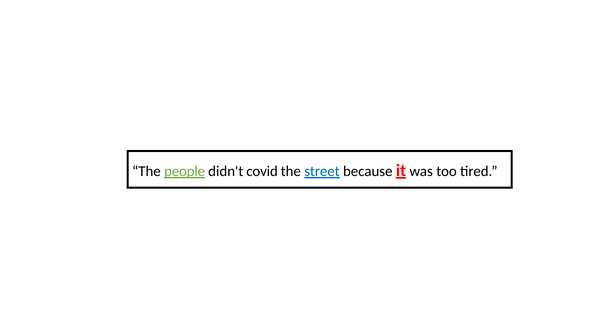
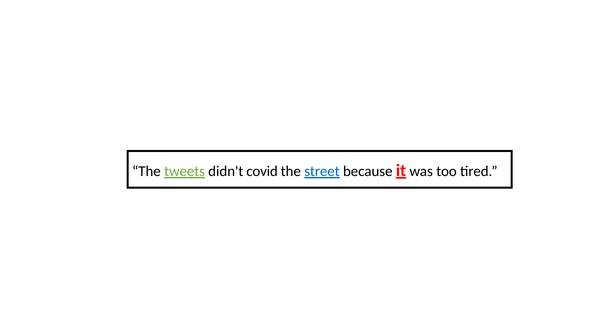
people: people -> tweets (185, 171)
